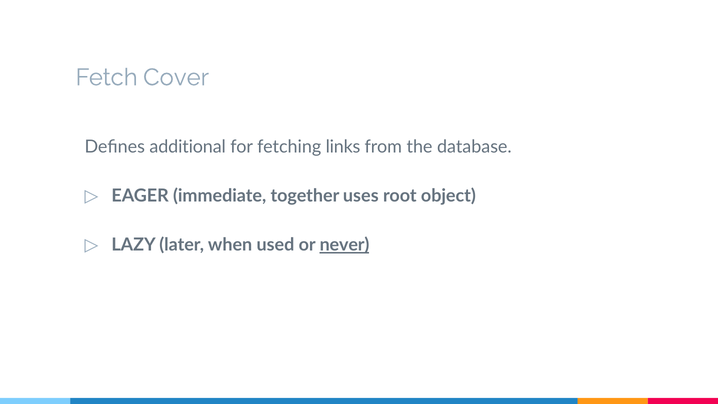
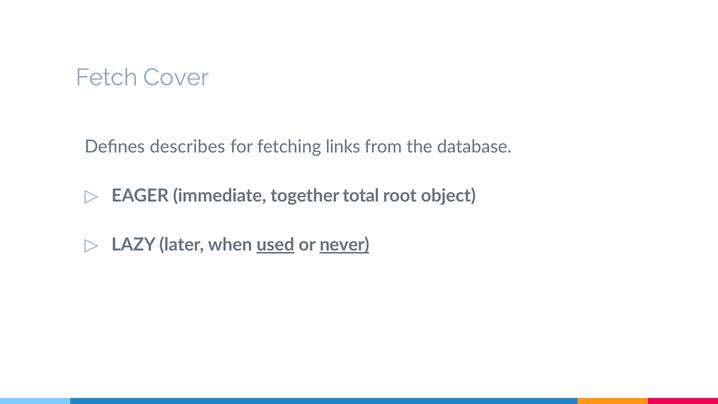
additional: additional -> describes (187, 147)
uses: uses -> total (361, 196)
used underline: none -> present (275, 245)
